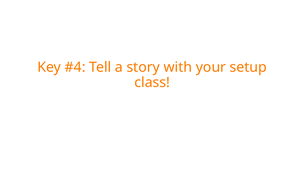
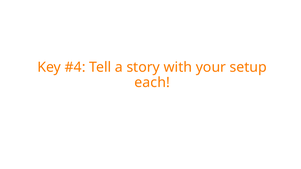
class: class -> each (152, 83)
